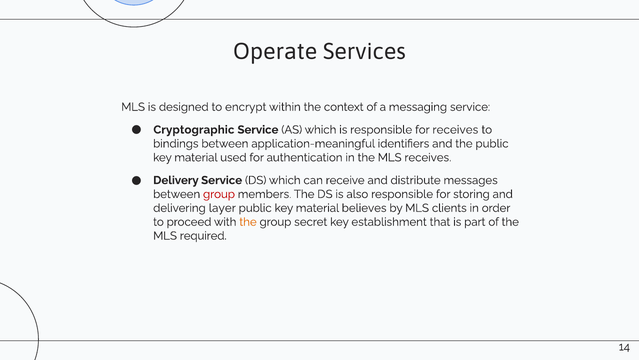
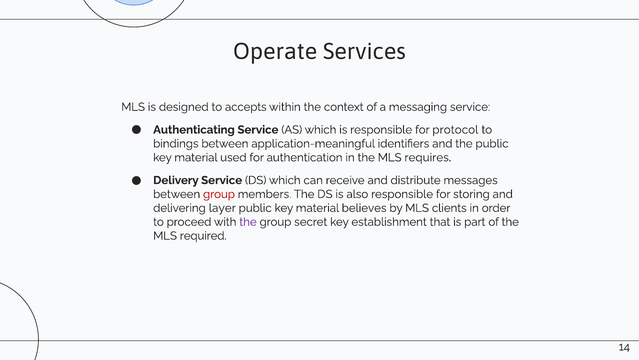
encrypt: encrypt -> accepts (246, 107)
Cryptographic: Cryptographic -> Authenticating (194, 130)
for receives: receives -> protocol (455, 130)
MLS receives: receives -> requires (428, 157)
the colour: orange -> purple (248, 222)
